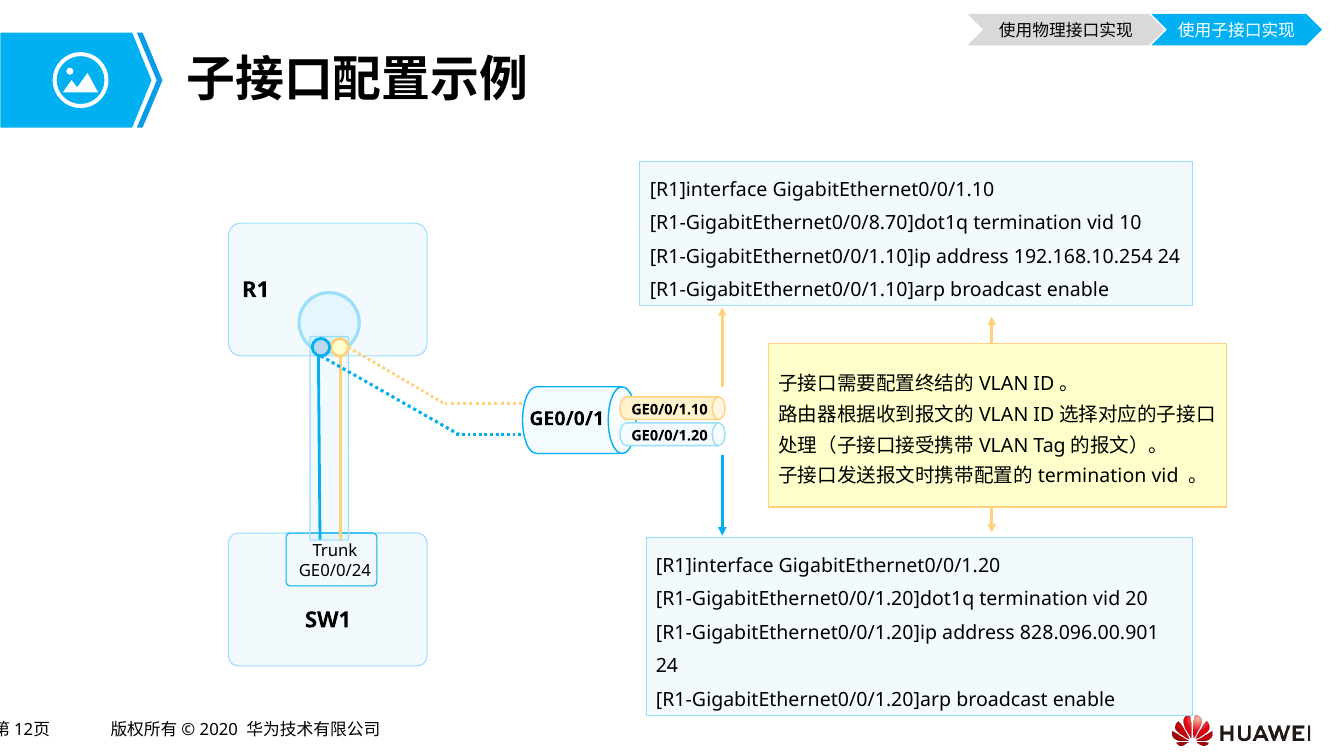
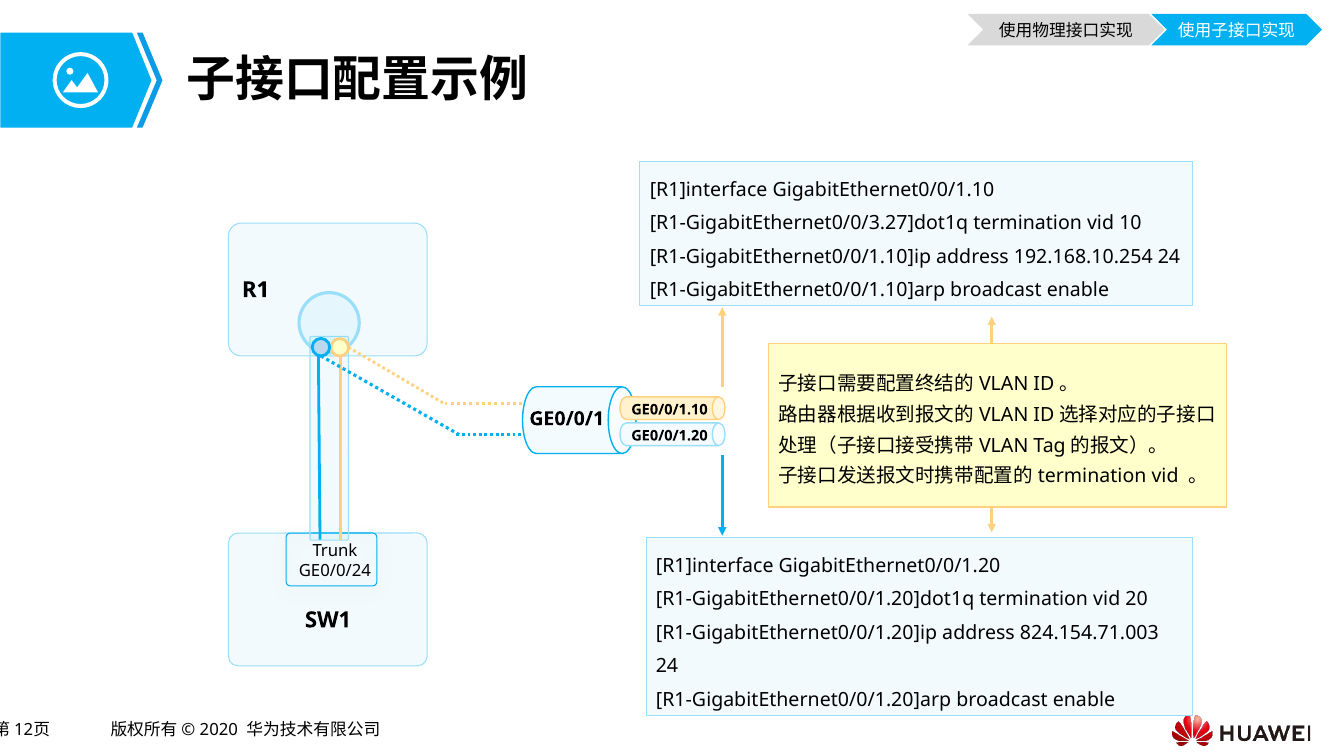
R1-GigabitEthernet0/0/8.70]dot1q: R1-GigabitEthernet0/0/8.70]dot1q -> R1-GigabitEthernet0/0/3.27]dot1q (809, 223)
828.096.00.901: 828.096.00.901 -> 824.154.71.003 (1089, 633)
